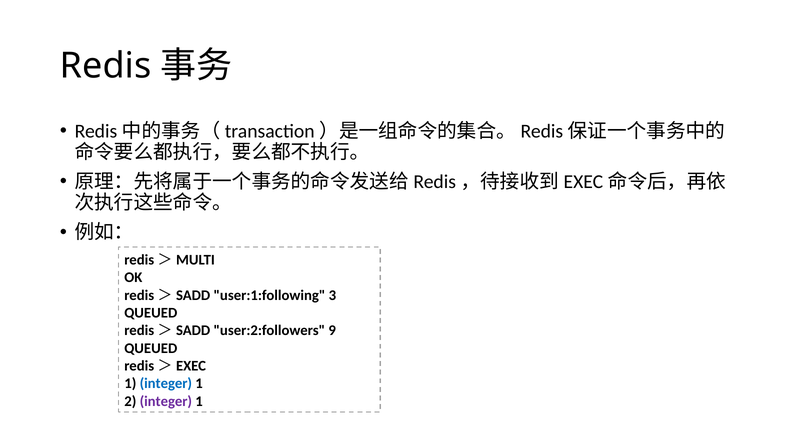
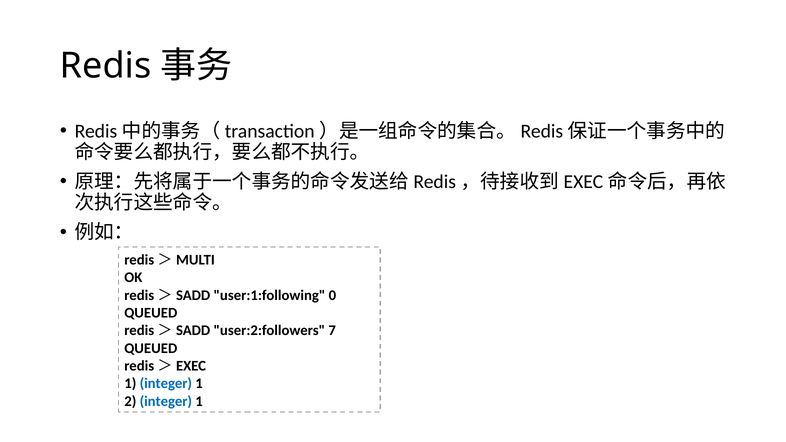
3: 3 -> 0 (332, 295)
9: 9 -> 7 (332, 331)
integer colour: purple -> blue (166, 401)
